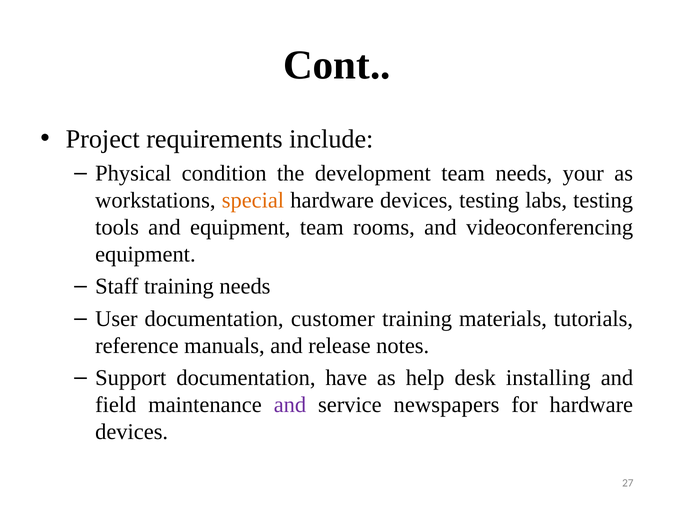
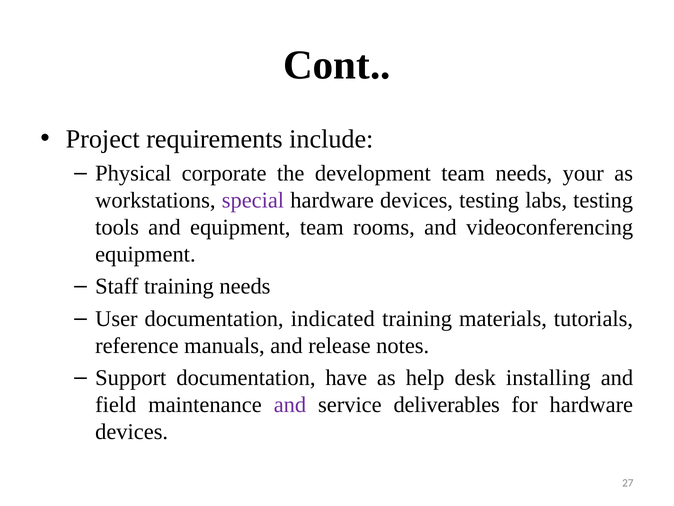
condition: condition -> corporate (224, 173)
special colour: orange -> purple (253, 200)
customer: customer -> indicated (333, 318)
newspapers: newspapers -> deliverables (447, 405)
